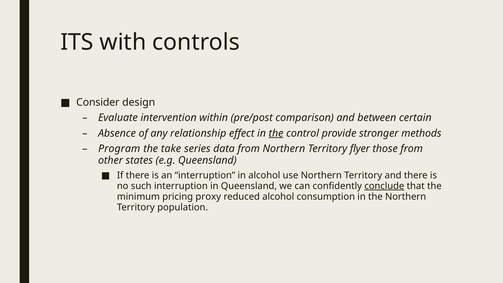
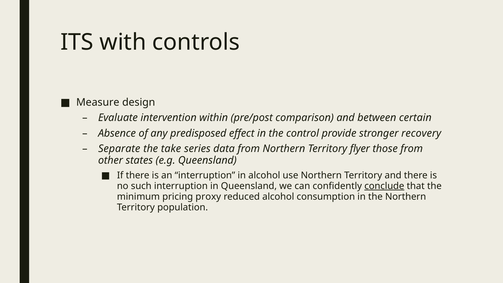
Consider: Consider -> Measure (98, 102)
relationship: relationship -> predisposed (198, 133)
the underline: present -> none (276, 133)
methods: methods -> recovery (421, 133)
Program: Program -> Separate (119, 149)
